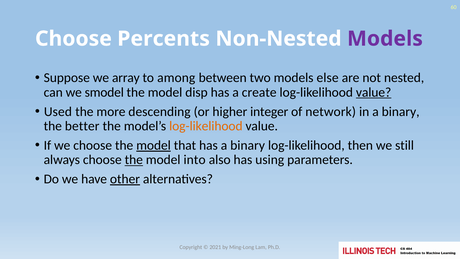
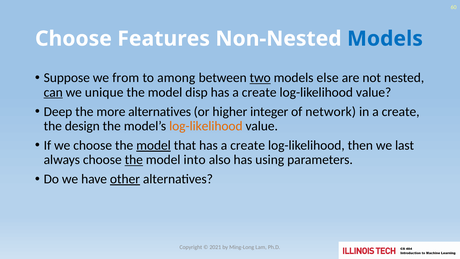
Percents: Percents -> Features (164, 39)
Models colour: purple -> blue (385, 39)
array: array -> from (126, 78)
two underline: none -> present (260, 78)
can underline: none -> present (53, 92)
smodel: smodel -> unique (104, 92)
value underline: present -> none (374, 92)
Used: Used -> Deep (58, 111)
more descending: descending -> alternatives (160, 111)
in a binary: binary -> create (401, 111)
better: better -> design (82, 126)
that has a binary: binary -> create (248, 145)
still: still -> last (405, 145)
